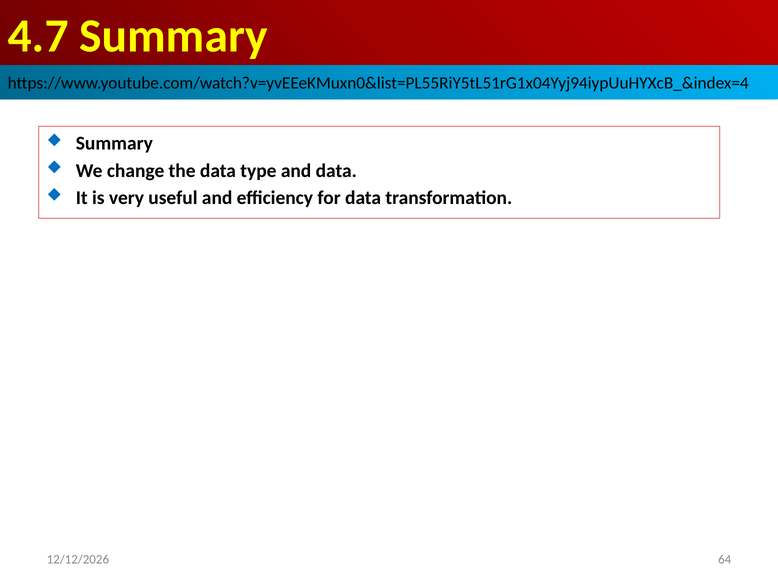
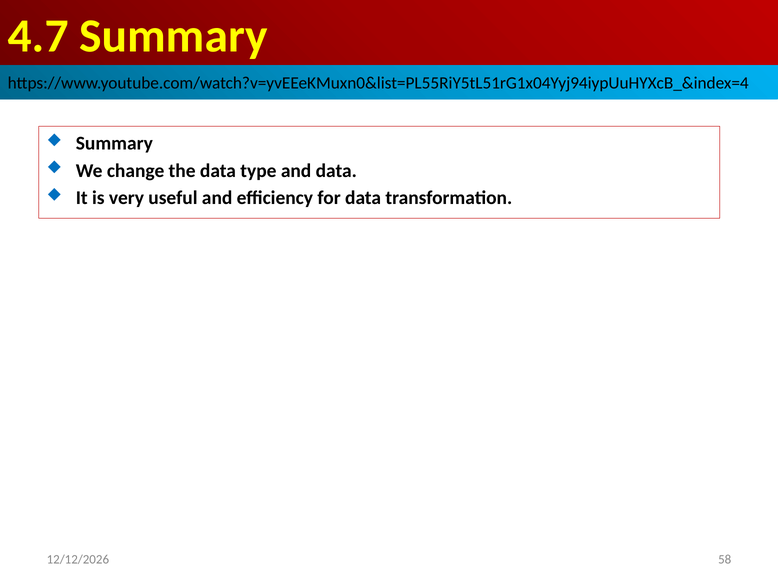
64: 64 -> 58 (725, 559)
